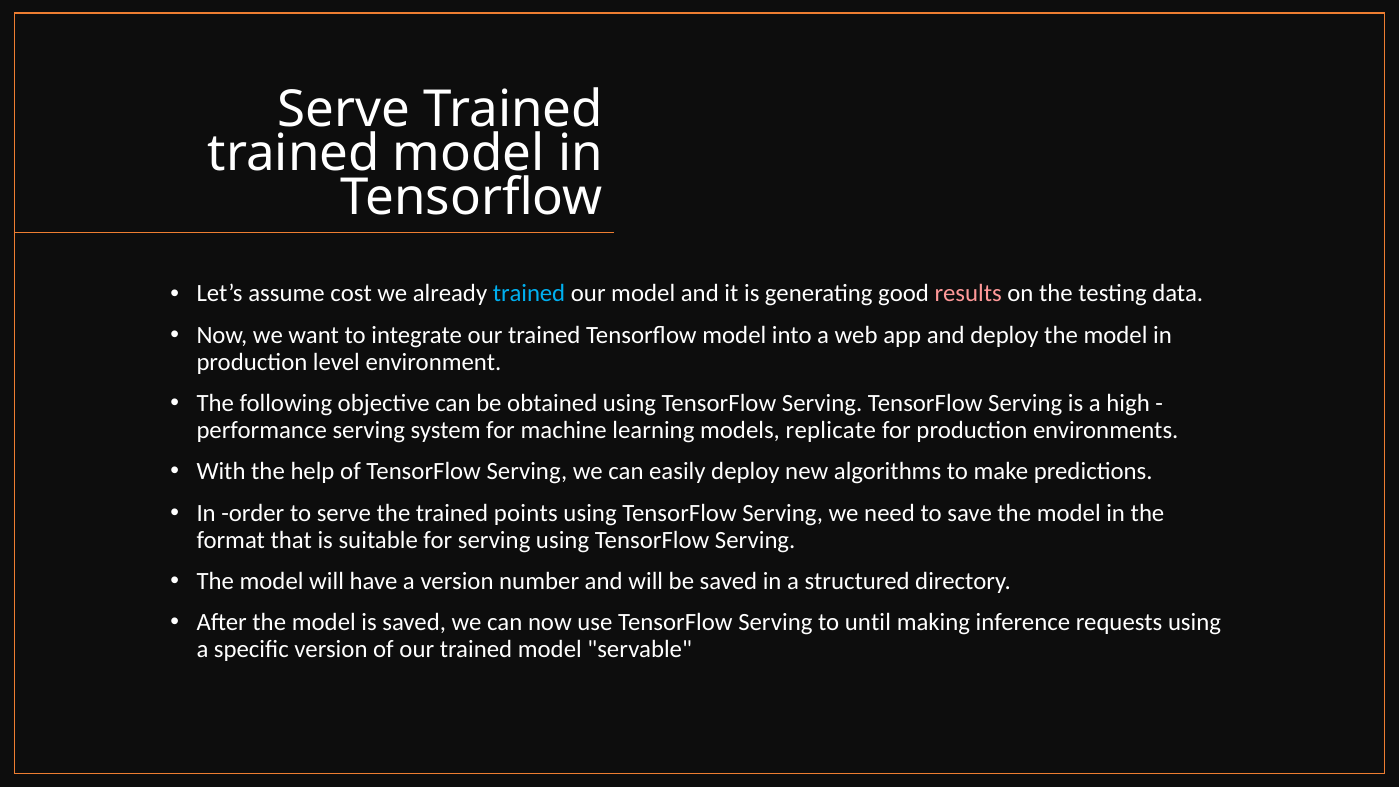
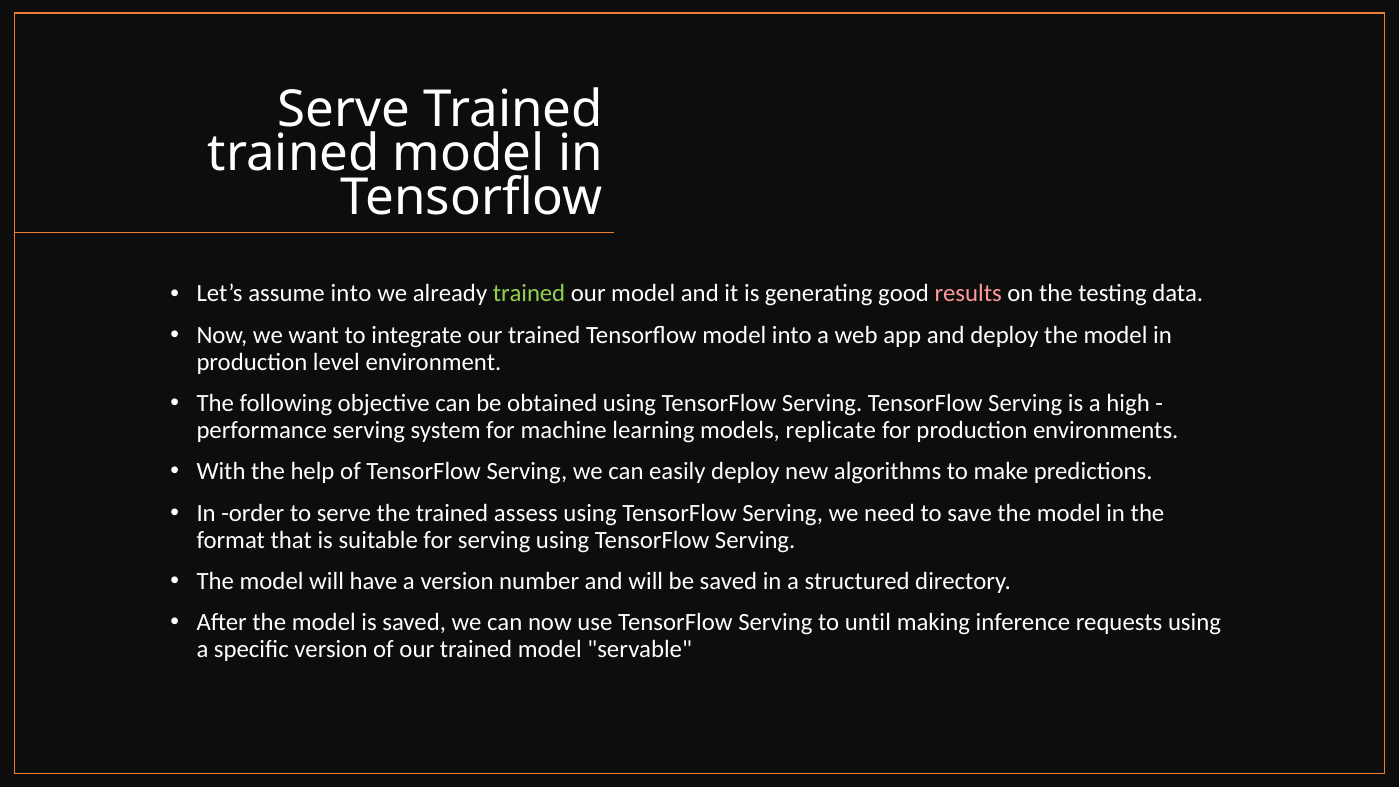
assume cost: cost -> into (351, 294)
trained colour: light blue -> light green (529, 294)
points: points -> assess (526, 513)
